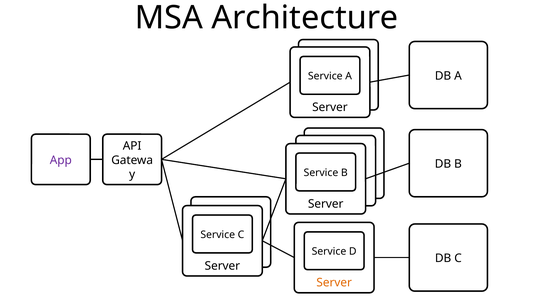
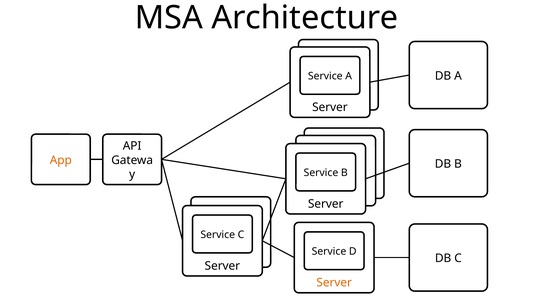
App colour: purple -> orange (61, 160)
